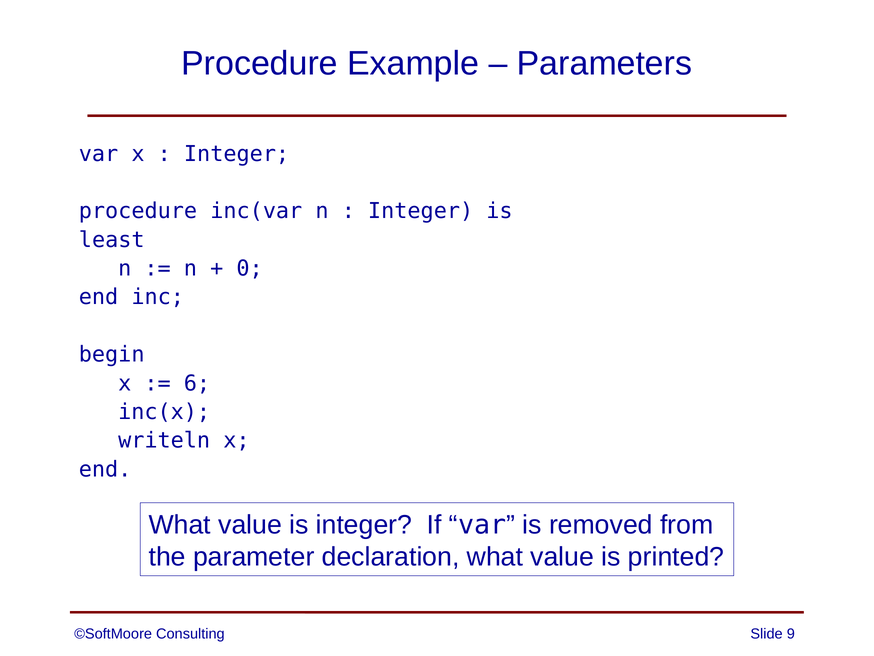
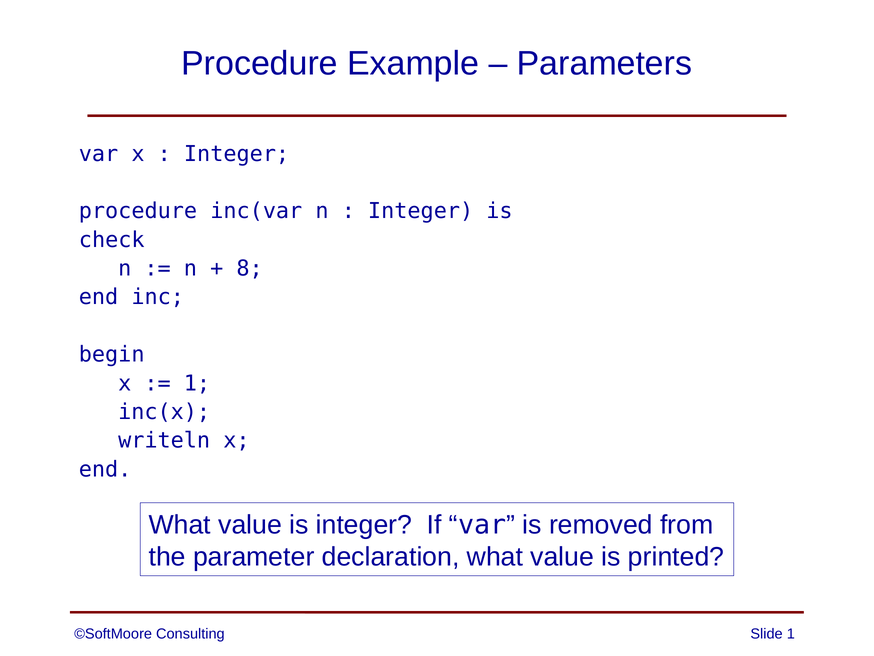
least: least -> check (112, 240)
0: 0 -> 8 (250, 268)
6: 6 -> 1 (197, 383)
Slide 9: 9 -> 1 (791, 633)
